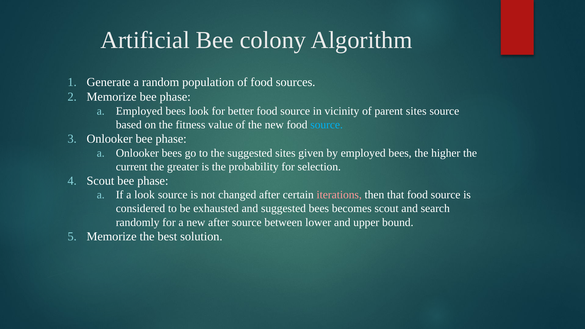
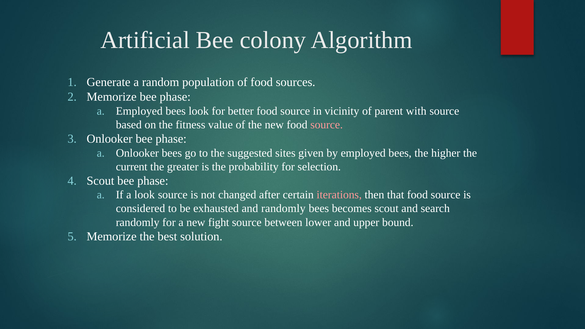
parent sites: sites -> with (416, 111)
source colour: light blue -> pink (327, 125)
and suggested: suggested -> randomly (283, 209)
new after: after -> fight (219, 222)
